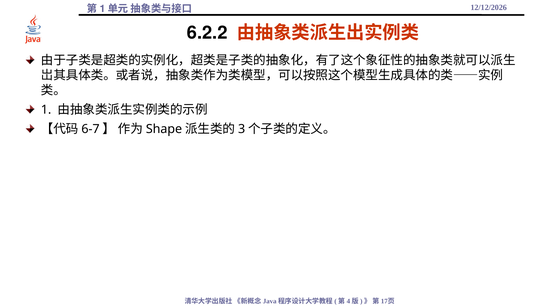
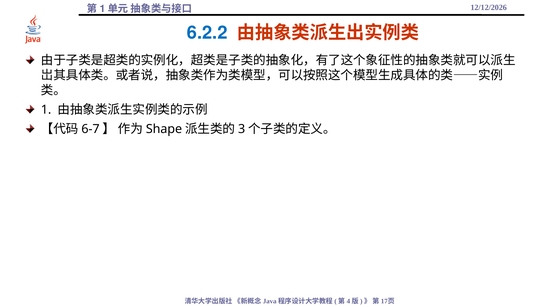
6.2.2 colour: black -> blue (207, 33)
